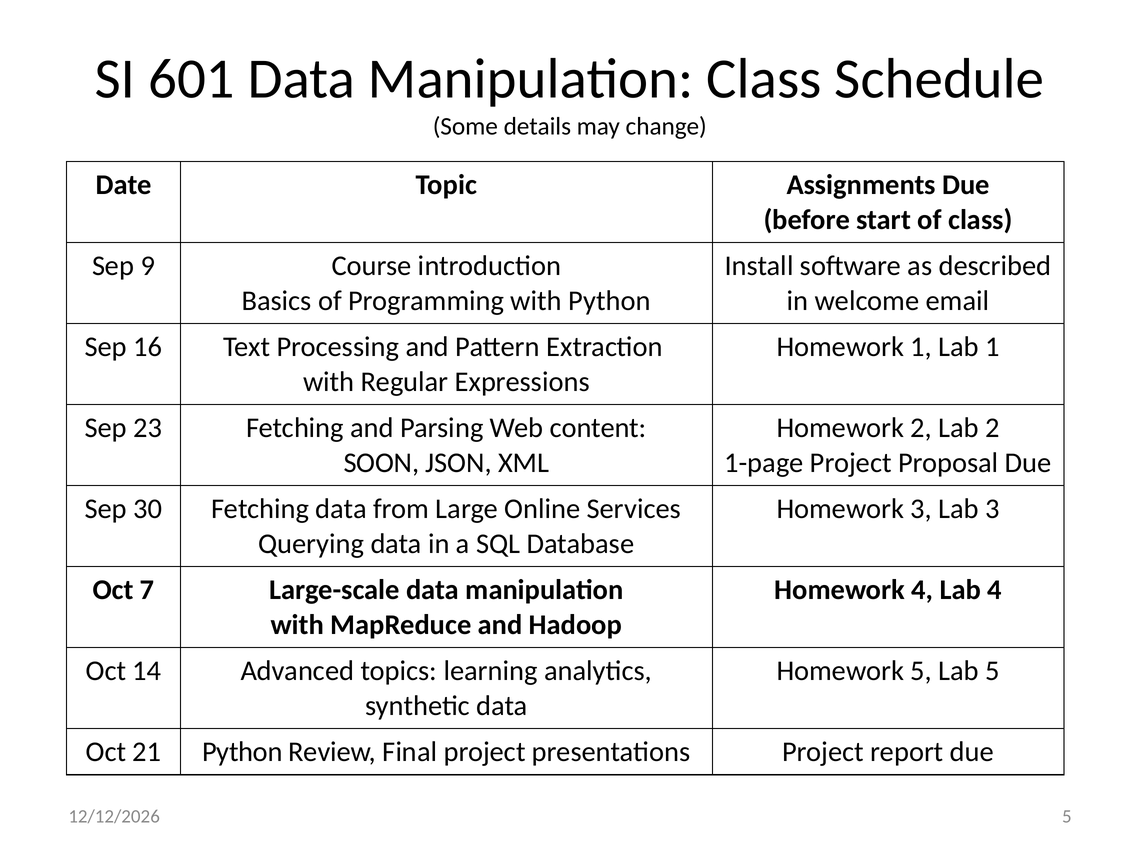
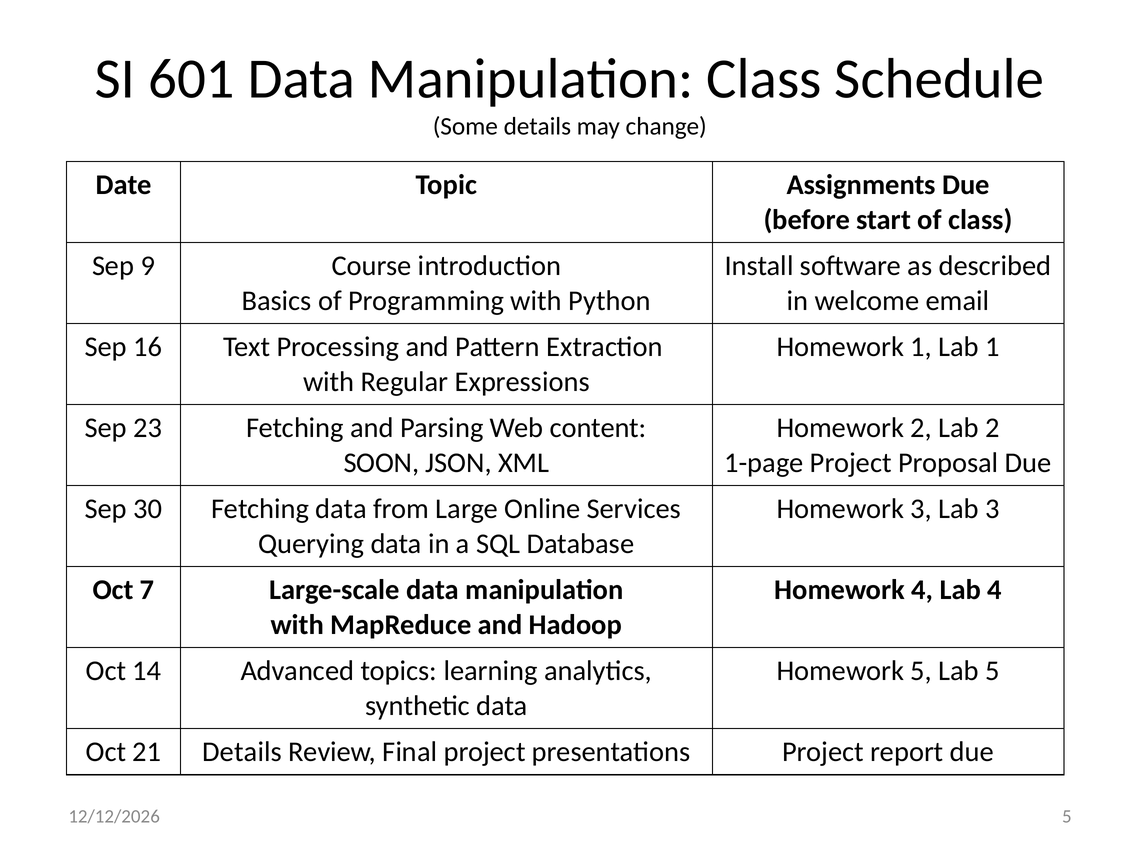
21 Python: Python -> Details (242, 752)
